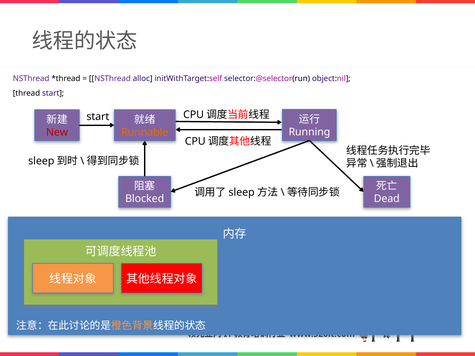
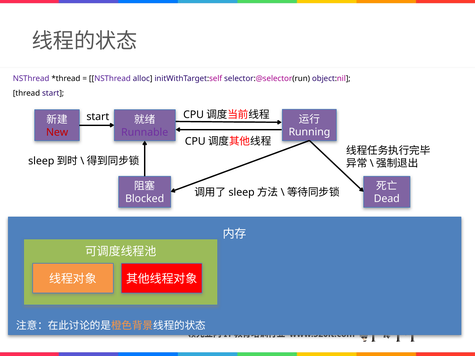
Runnable colour: orange -> purple (145, 132)
